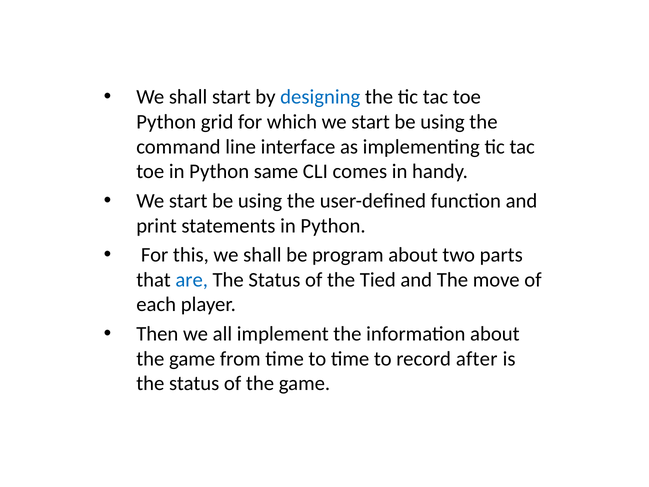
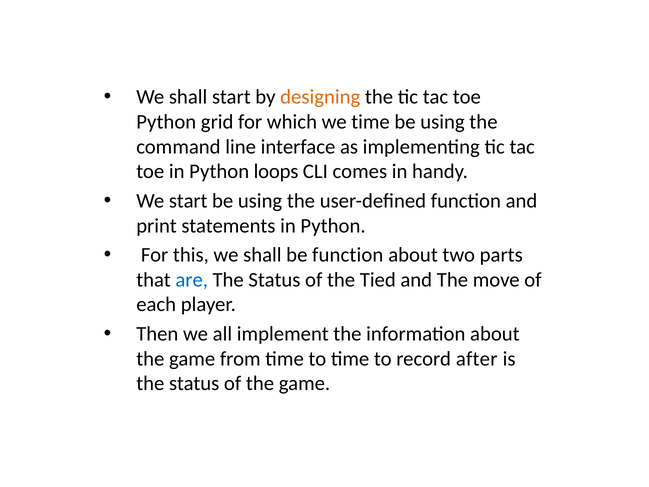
designing colour: blue -> orange (320, 97)
which we start: start -> time (371, 122)
same: same -> loops (276, 172)
be program: program -> function (348, 255)
